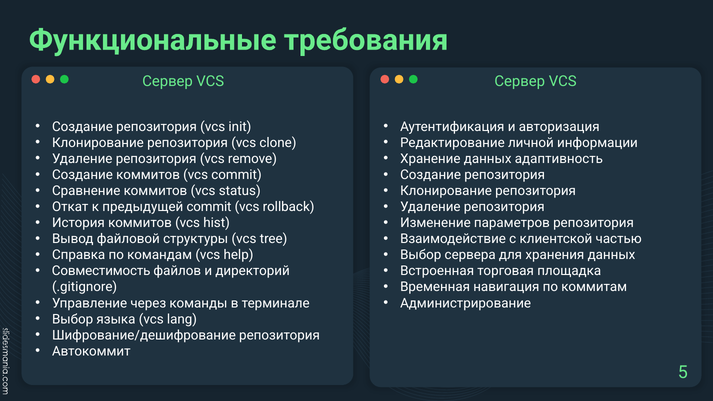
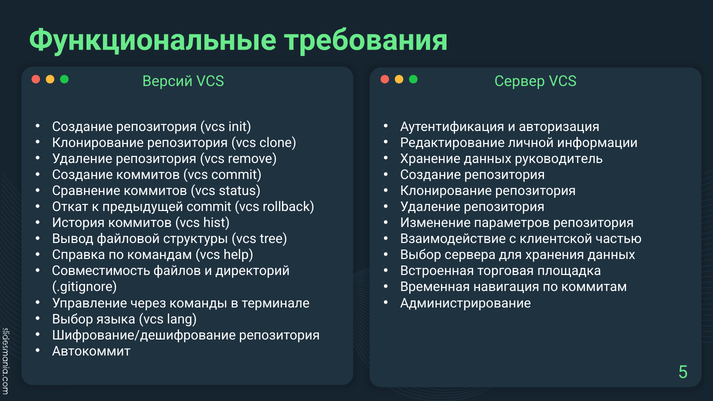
Сервер: Сервер -> Версий (168, 81)
адаптивность: адаптивность -> руководитель (559, 159)
